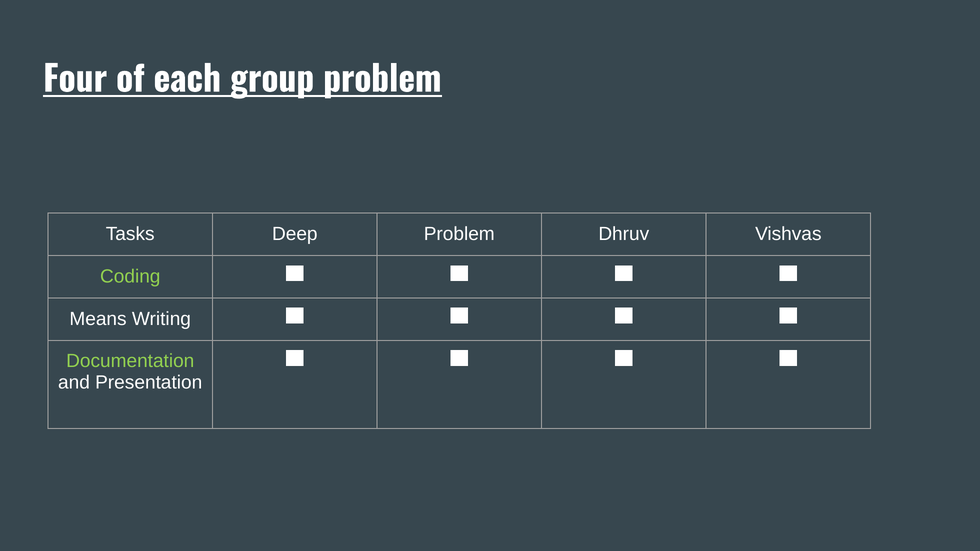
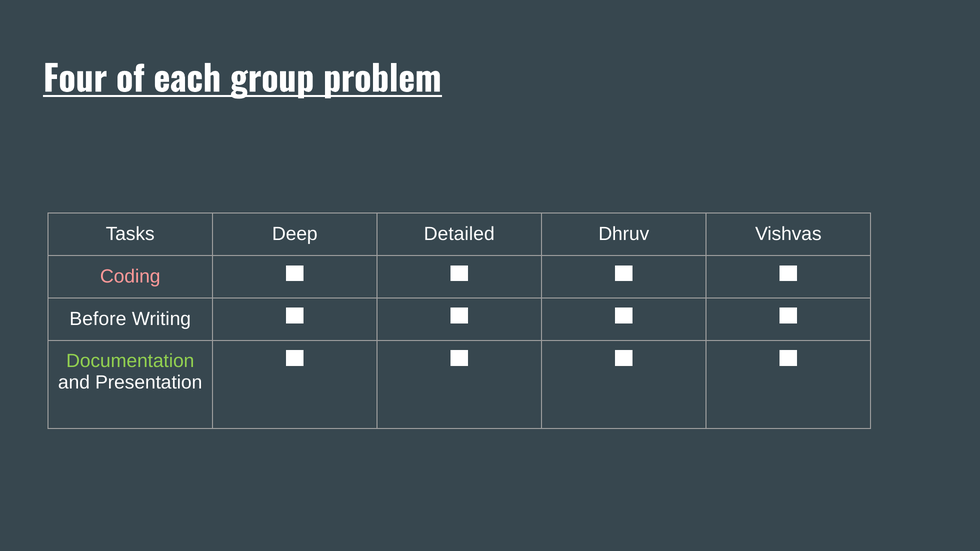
Deep Problem: Problem -> Detailed (459, 234)
Coding colour: light green -> pink (130, 276)
Means: Means -> Before (98, 319)
